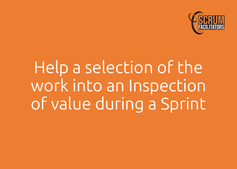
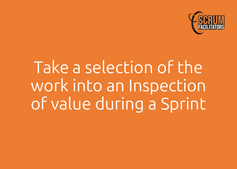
Help: Help -> Take (51, 68)
